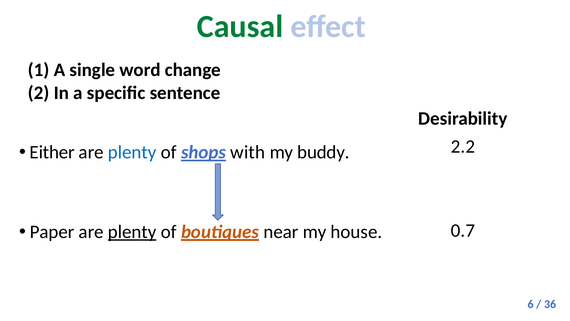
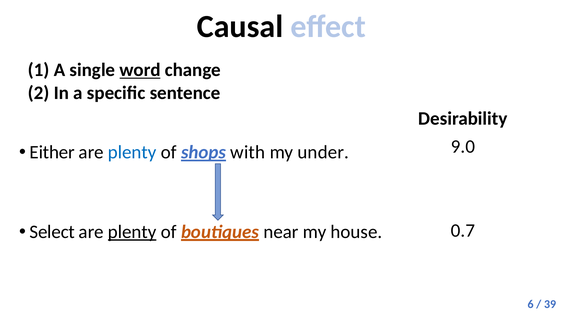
Causal colour: green -> black (240, 27)
word underline: none -> present (140, 70)
2.2: 2.2 -> 9.0 (463, 146)
buddy: buddy -> under (323, 152)
Paper: Paper -> Select (52, 231)
36: 36 -> 39 (550, 304)
